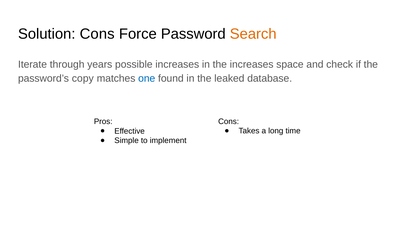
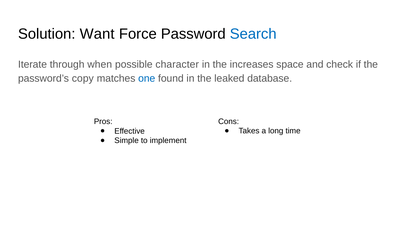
Solution Cons: Cons -> Want (97, 34)
Search colour: orange -> blue (253, 34)
years: years -> when (100, 64)
possible increases: increases -> character (177, 64)
